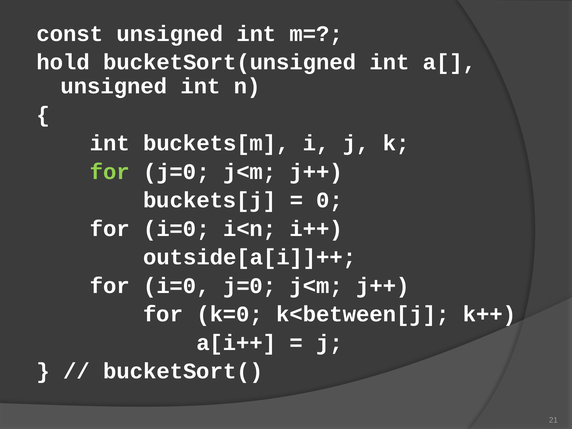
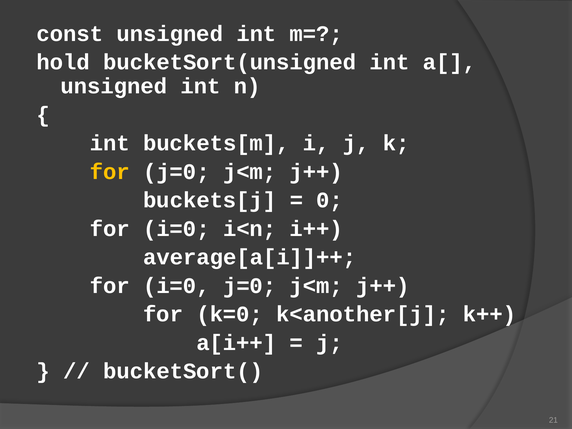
for colour: light green -> yellow (110, 172)
outside[a[i]]++: outside[a[i]]++ -> average[a[i]]++ (250, 257)
k<between[j: k<between[j -> k<another[j (363, 314)
